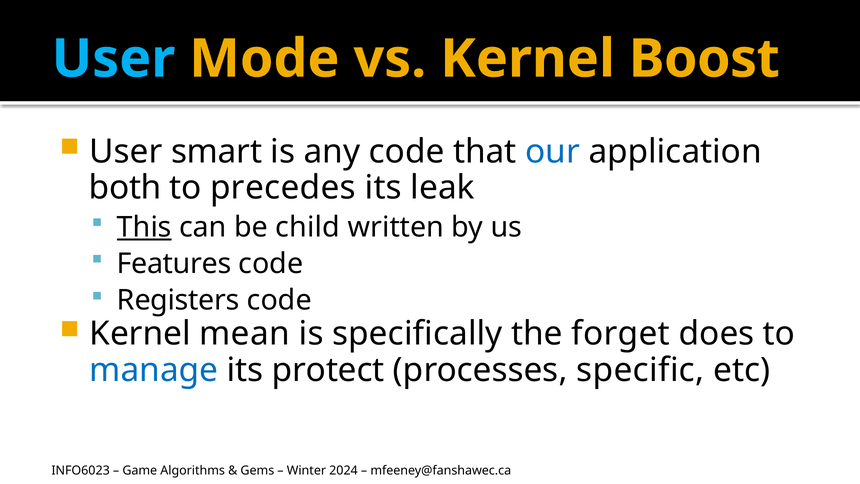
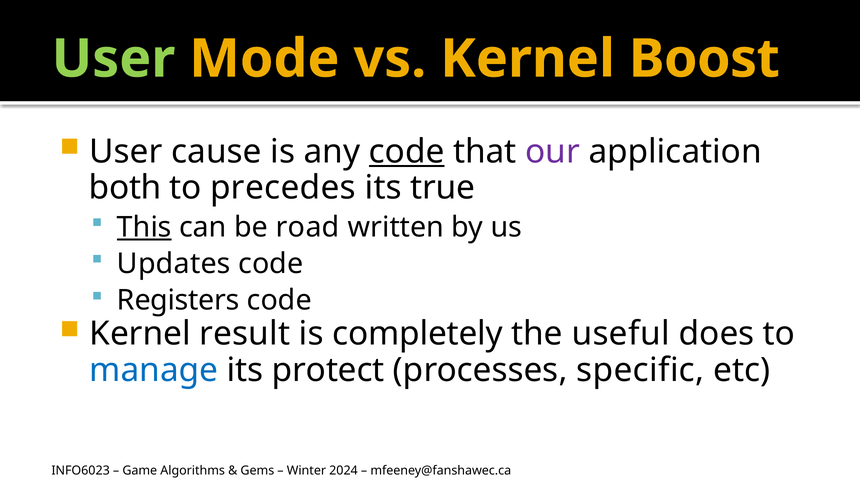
User colour: light blue -> light green (113, 59)
smart: smart -> cause (216, 152)
code underline: none -> present (407, 152)
our colour: blue -> purple (553, 152)
leak: leak -> true (443, 188)
child: child -> road (308, 227)
Features: Features -> Updates (174, 264)
mean: mean -> result (245, 334)
specifically: specifically -> completely (417, 334)
forget: forget -> useful (621, 334)
